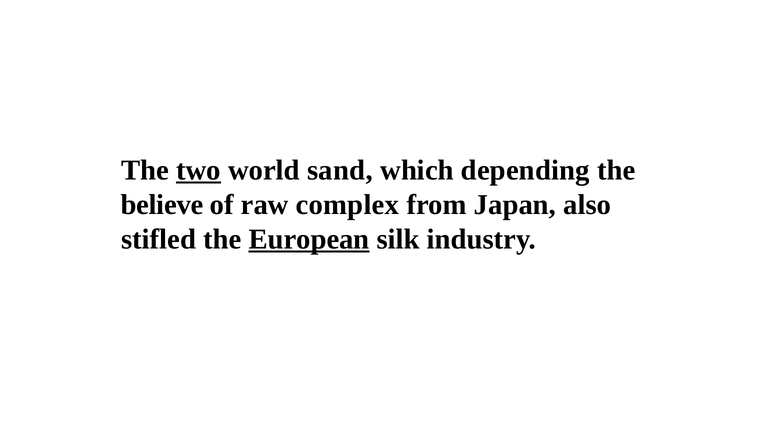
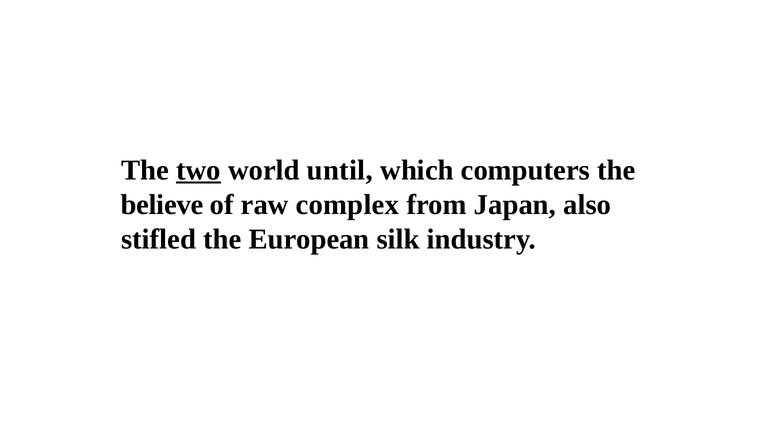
sand: sand -> until (340, 170)
depending: depending -> computers (525, 170)
European underline: present -> none (309, 239)
